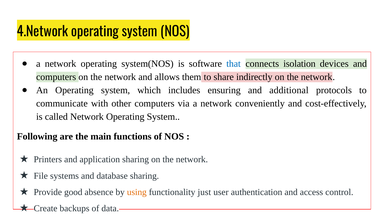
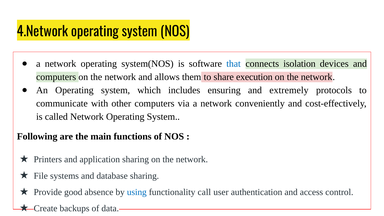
indirectly: indirectly -> execution (254, 77)
additional: additional -> extremely (289, 90)
using colour: orange -> blue (137, 192)
just: just -> call (204, 192)
